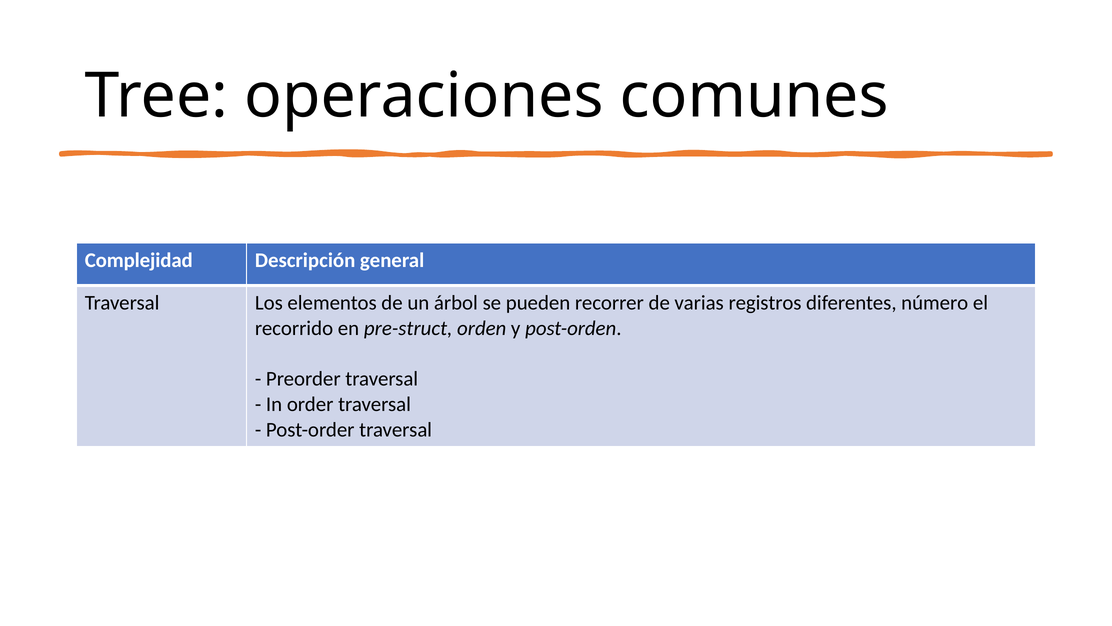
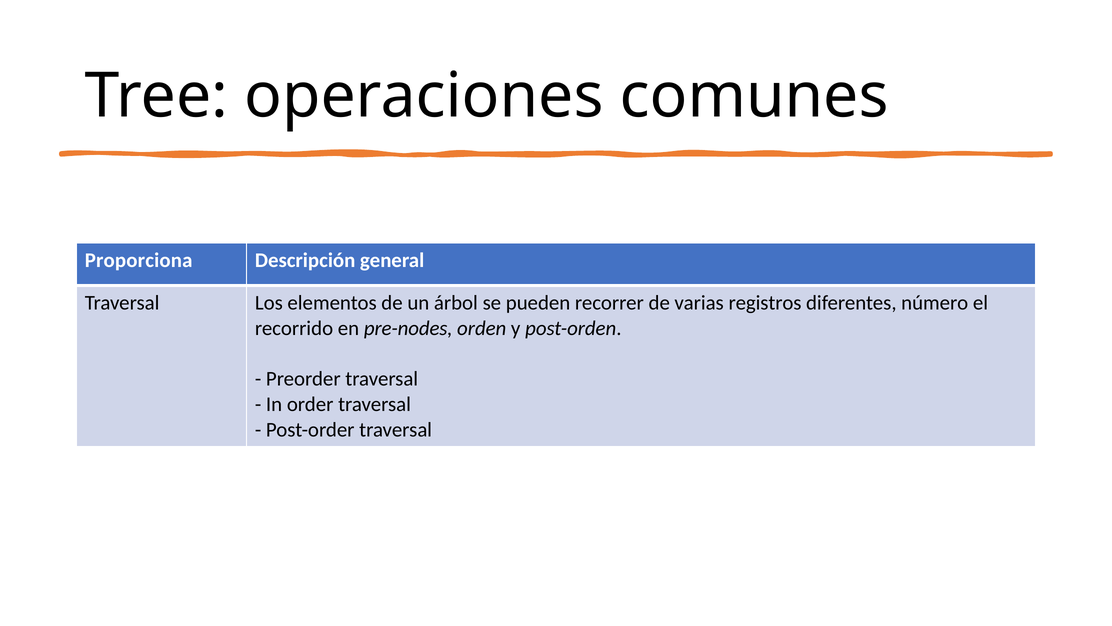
Complejidad: Complejidad -> Proporciona (139, 260)
pre-struct: pre-struct -> pre-nodes (408, 328)
